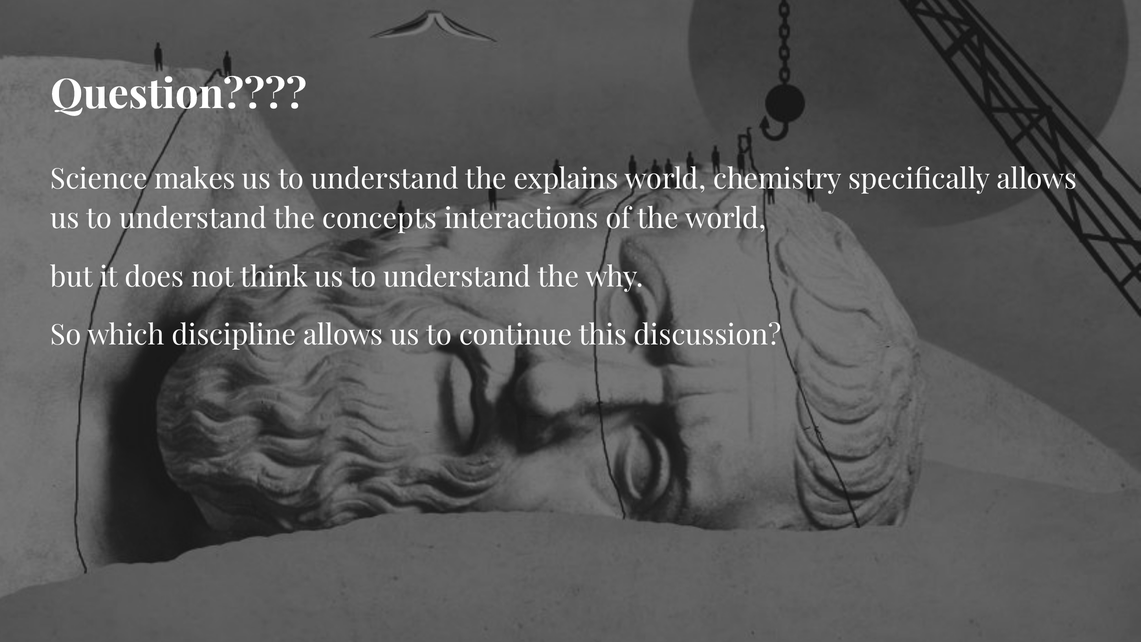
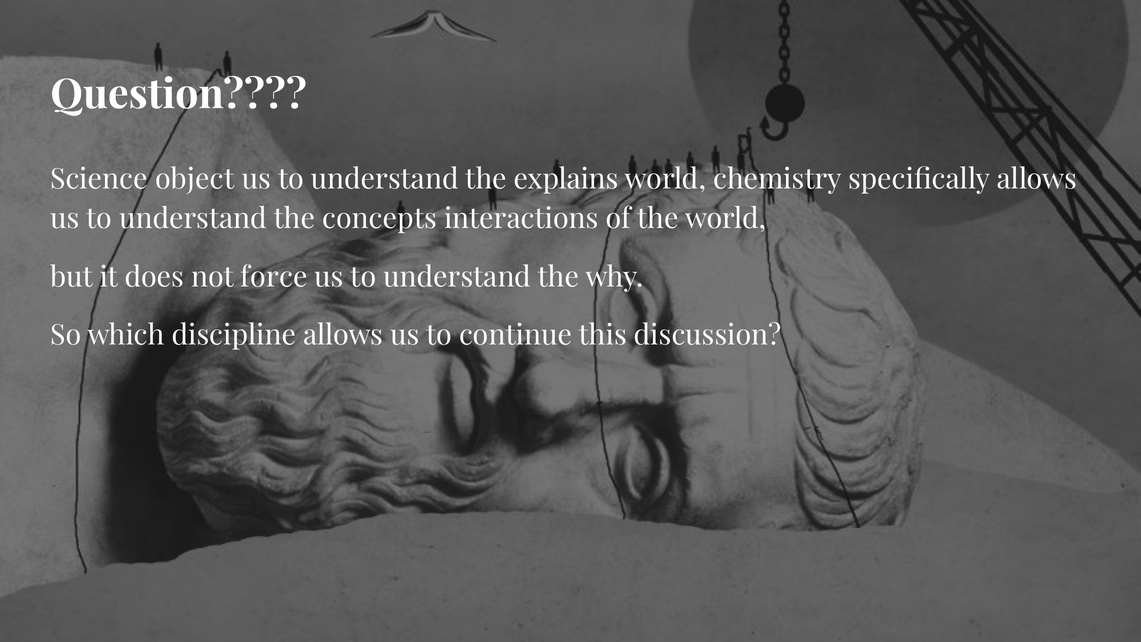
makes: makes -> object (195, 179)
think: think -> force (274, 277)
